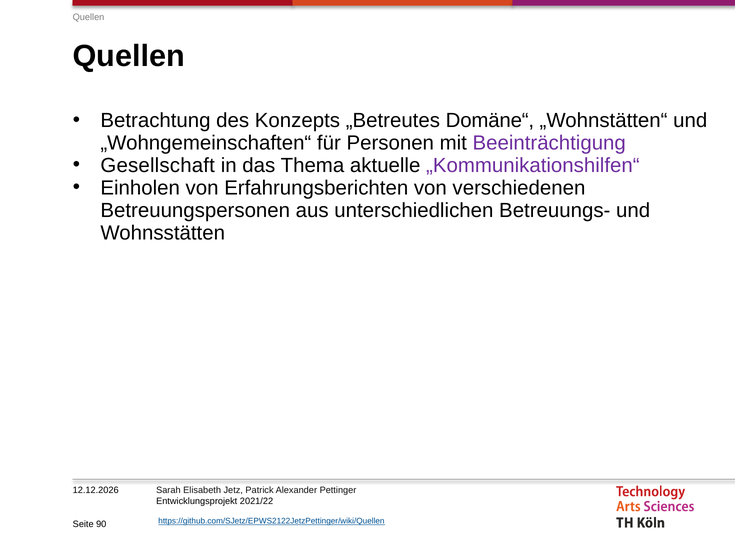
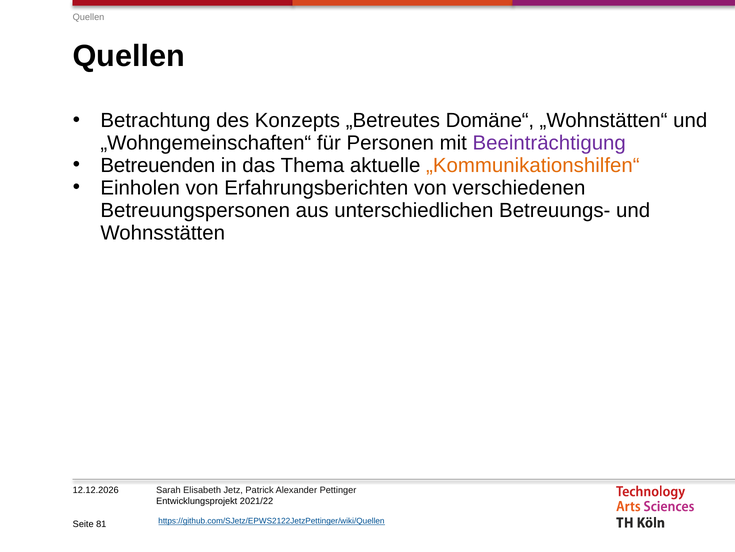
Gesellschaft: Gesellschaft -> Betreuenden (158, 165)
„Kommunikationshilfen“ colour: purple -> orange (533, 165)
90: 90 -> 81 (101, 524)
